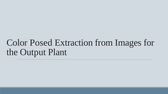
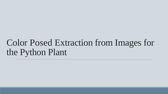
Output: Output -> Python (33, 52)
